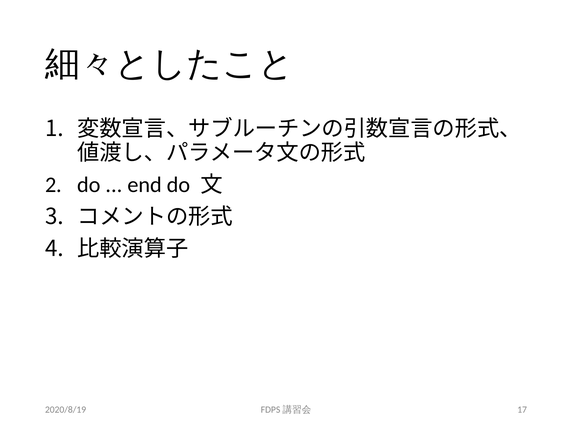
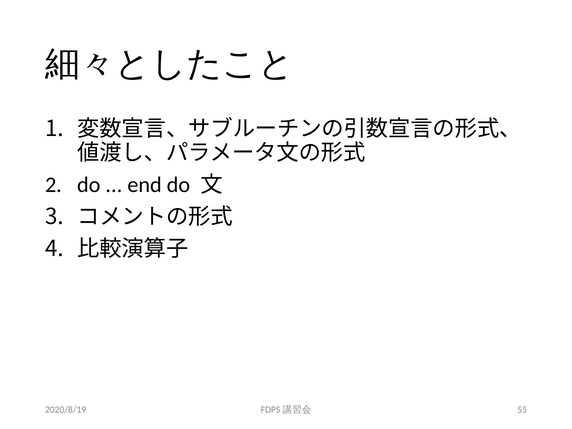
17: 17 -> 55 (522, 410)
